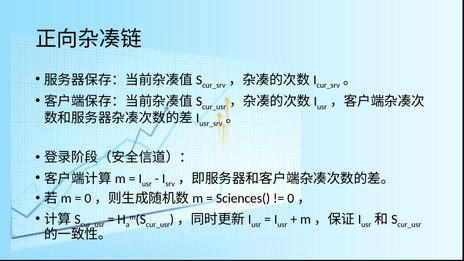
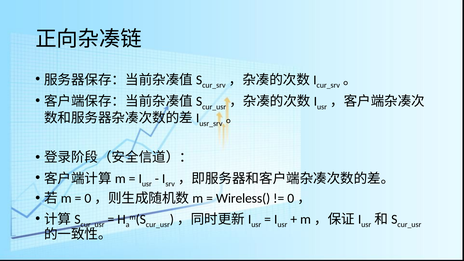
Sciences(: Sciences( -> Wireless( (243, 198)
